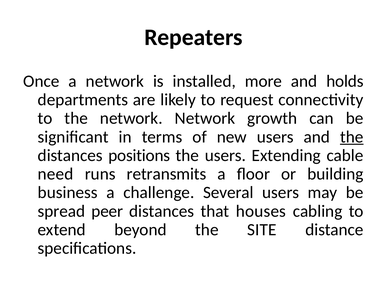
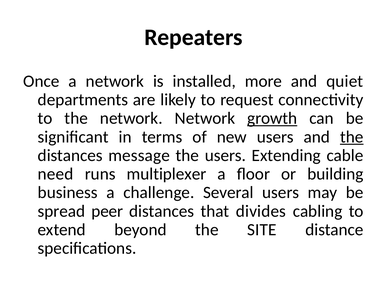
holds: holds -> quiet (345, 81)
growth underline: none -> present (272, 118)
positions: positions -> message (139, 156)
retransmits: retransmits -> multiplexer (166, 174)
houses: houses -> divides (261, 211)
